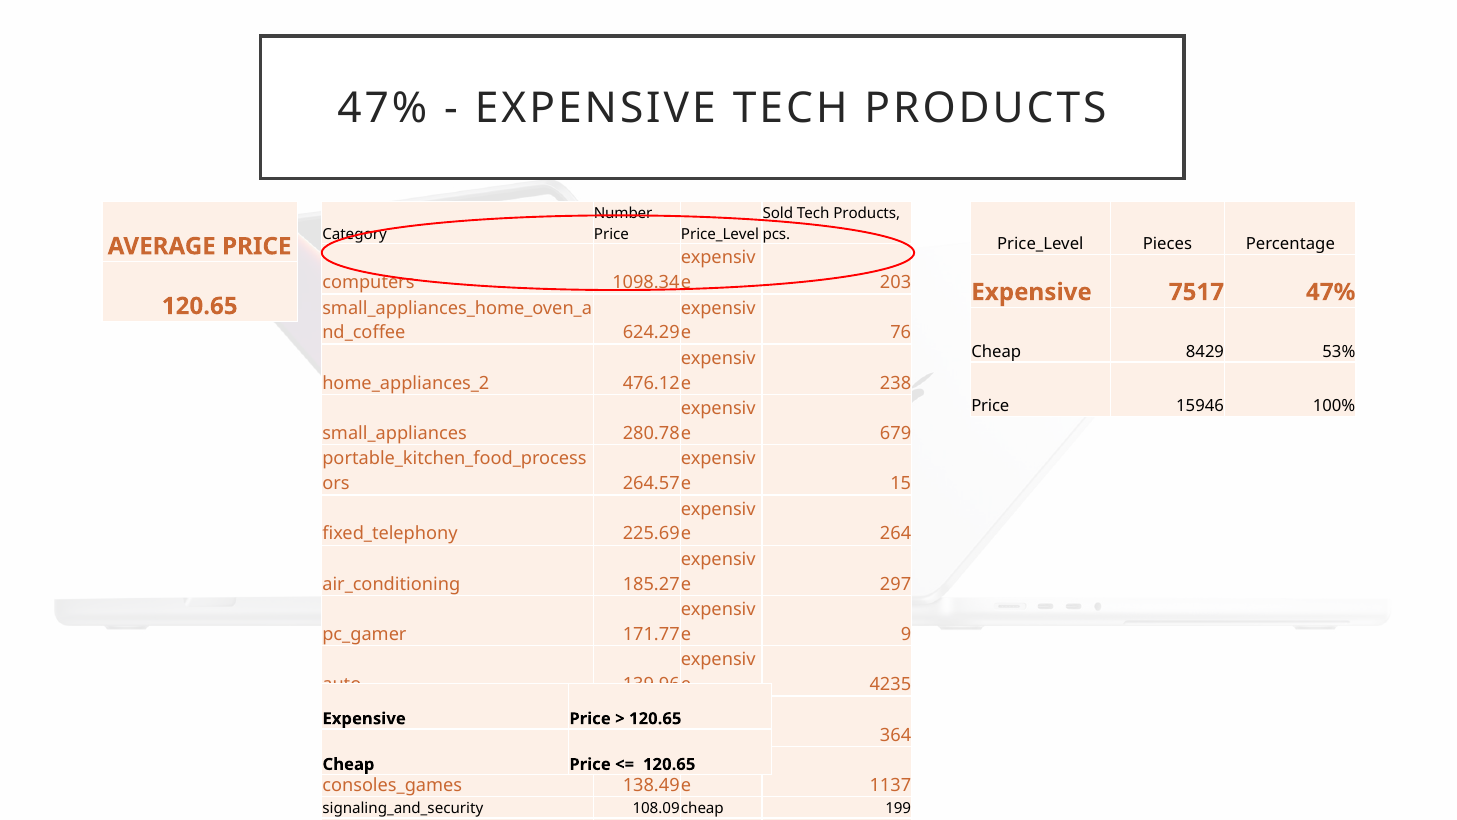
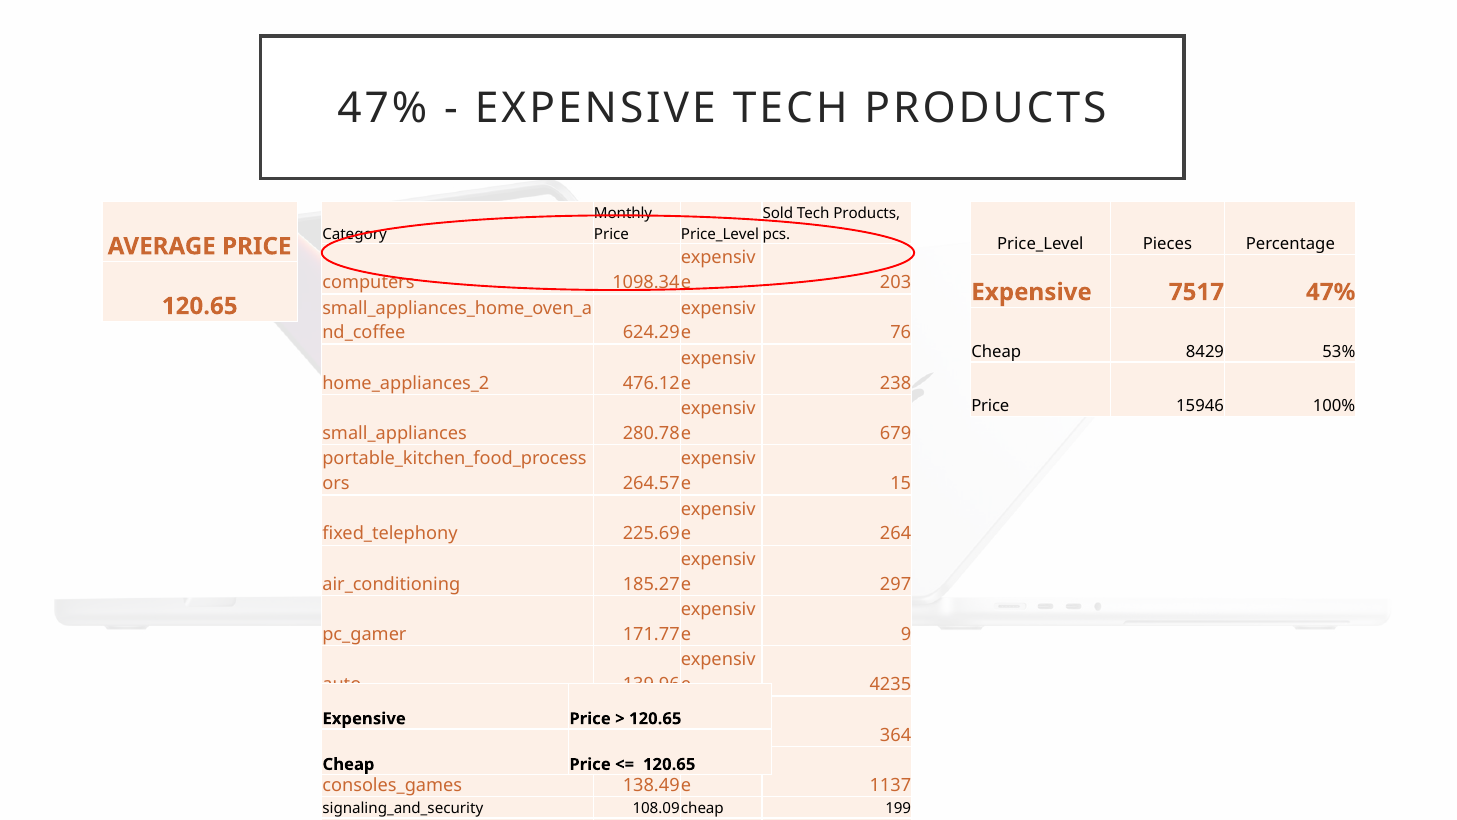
Number: Number -> Monthly (623, 213)
